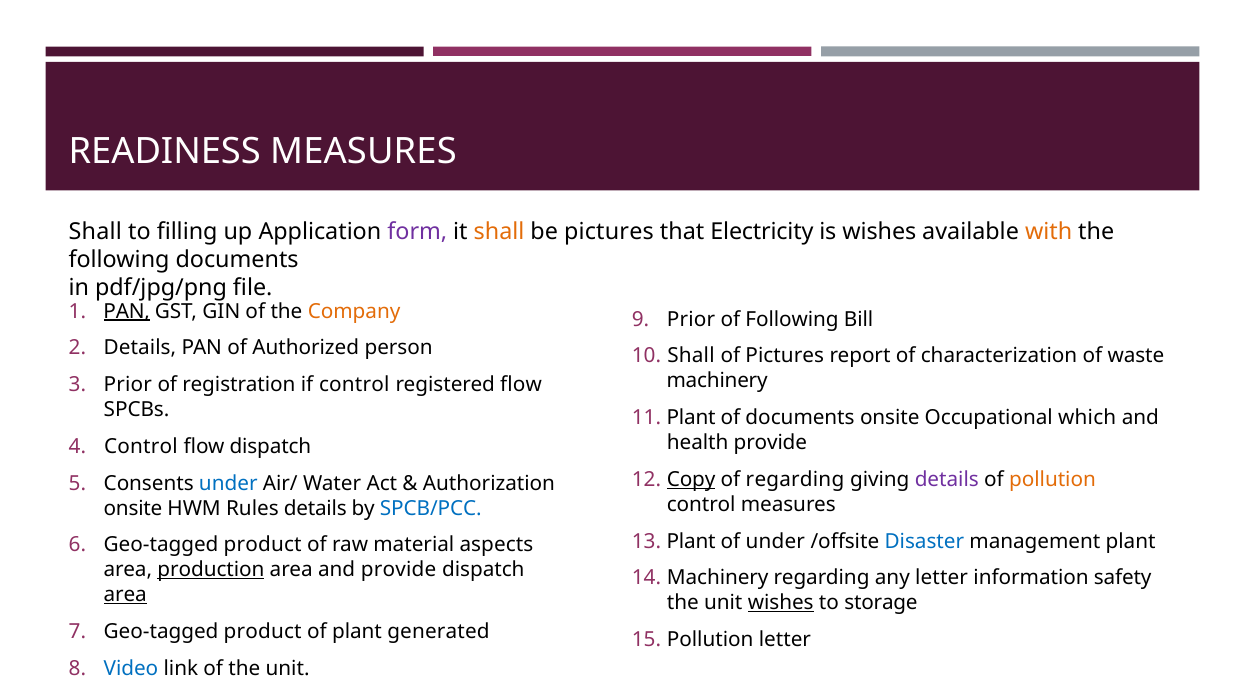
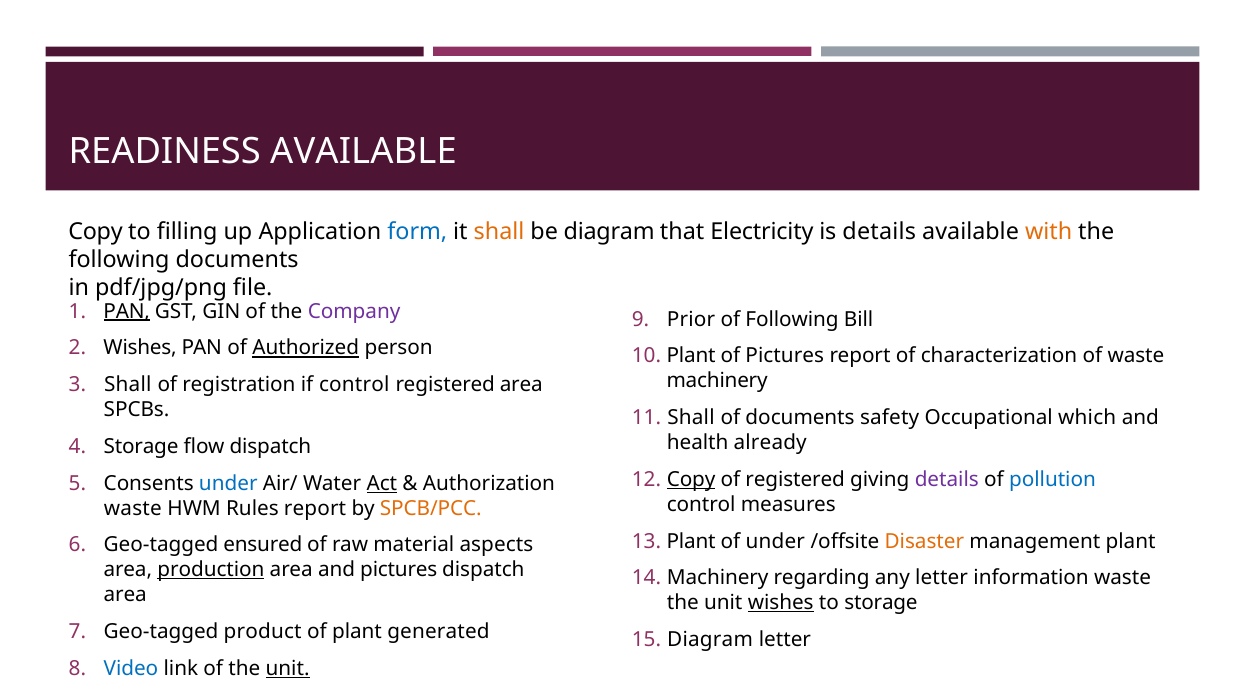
READINESS MEASURES: MEASURES -> AVAILABLE (363, 151)
Shall: Shall -> Copy (95, 232)
form colour: purple -> blue (417, 232)
be pictures: pictures -> diagram (609, 232)
is wishes: wishes -> details (879, 232)
Company colour: orange -> purple (354, 311)
Details: Details -> Wishes (140, 348)
Authorized underline: none -> present (306, 348)
Shall: Shall -> Plant (691, 356)
Prior: Prior -> Shall (128, 385)
registered flow: flow -> area (521, 385)
Plant: Plant -> Shall (691, 418)
documents onsite: onsite -> safety (890, 418)
health provide: provide -> already (770, 443)
Control: Control -> Storage (141, 447)
of regarding: regarding -> registered (795, 480)
pollution colour: orange -> blue (1053, 480)
Act underline: none -> present (382, 484)
onsite: onsite -> waste (133, 508)
Rules details: details -> report (315, 508)
SPCB/PCC colour: blue -> orange (431, 508)
Disaster colour: blue -> orange (924, 541)
product: product -> ensured (263, 545)
and provide: provide -> pictures (399, 570)
information safety: safety -> waste (1123, 578)
area underline: present -> none (125, 595)
Pollution: Pollution -> Diagram (710, 640)
unit underline: none -> present (288, 669)
